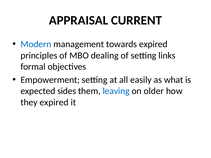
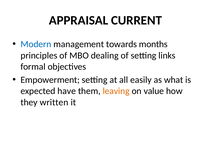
towards expired: expired -> months (153, 44)
sides: sides -> have (67, 91)
leaving colour: blue -> orange (116, 91)
older: older -> value (154, 91)
they expired: expired -> written (54, 102)
